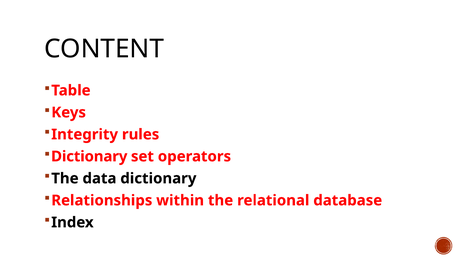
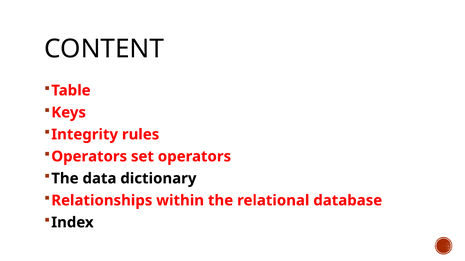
Dictionary: Dictionary -> Operators (89, 157)
